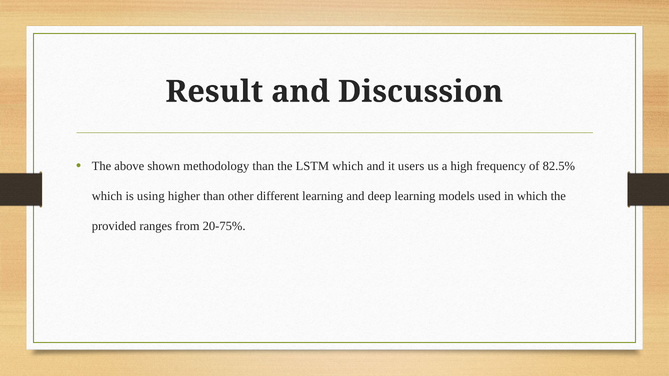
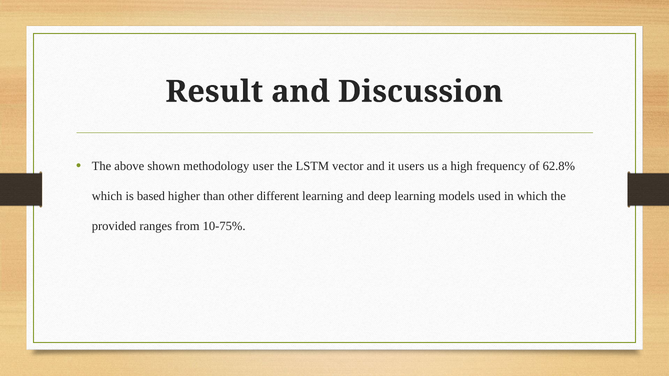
methodology than: than -> user (263, 166)
LSTM which: which -> vector (348, 166)
82.5%: 82.5% -> 62.8% (559, 166)
using: using -> based (151, 196)
20-75%: 20-75% -> 10-75% (224, 226)
